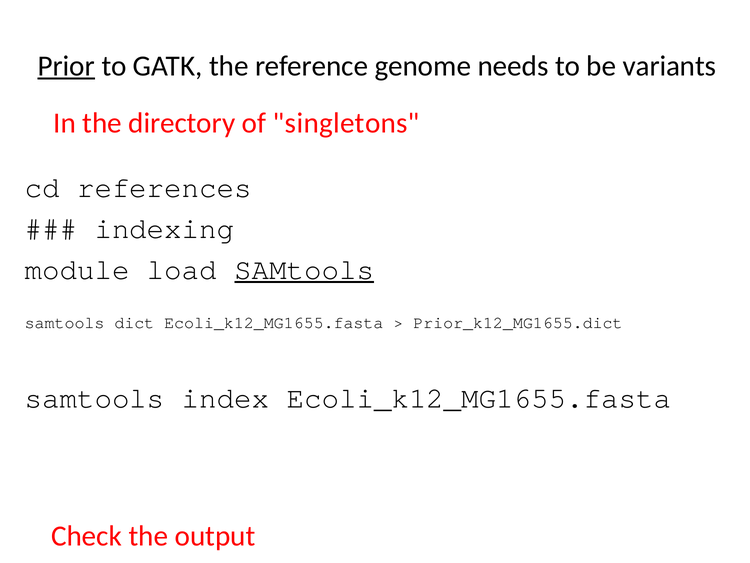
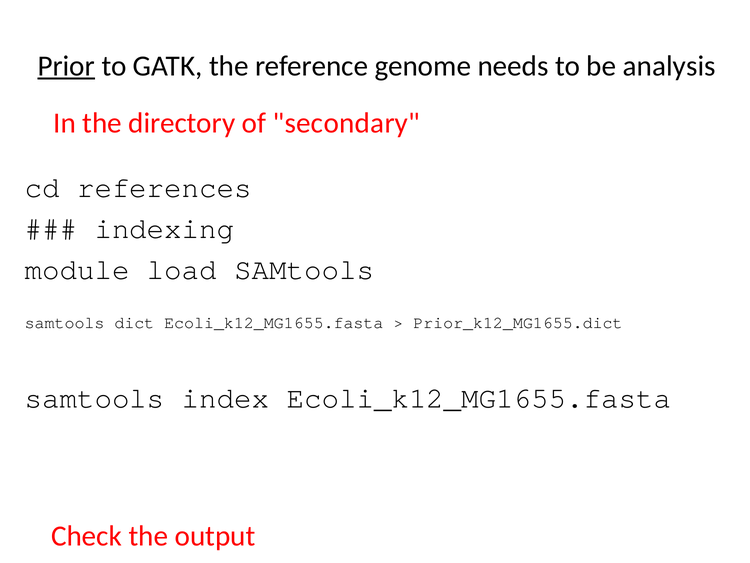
variants: variants -> analysis (669, 66)
singletons: singletons -> secondary (346, 123)
SAMtools underline: present -> none (304, 269)
